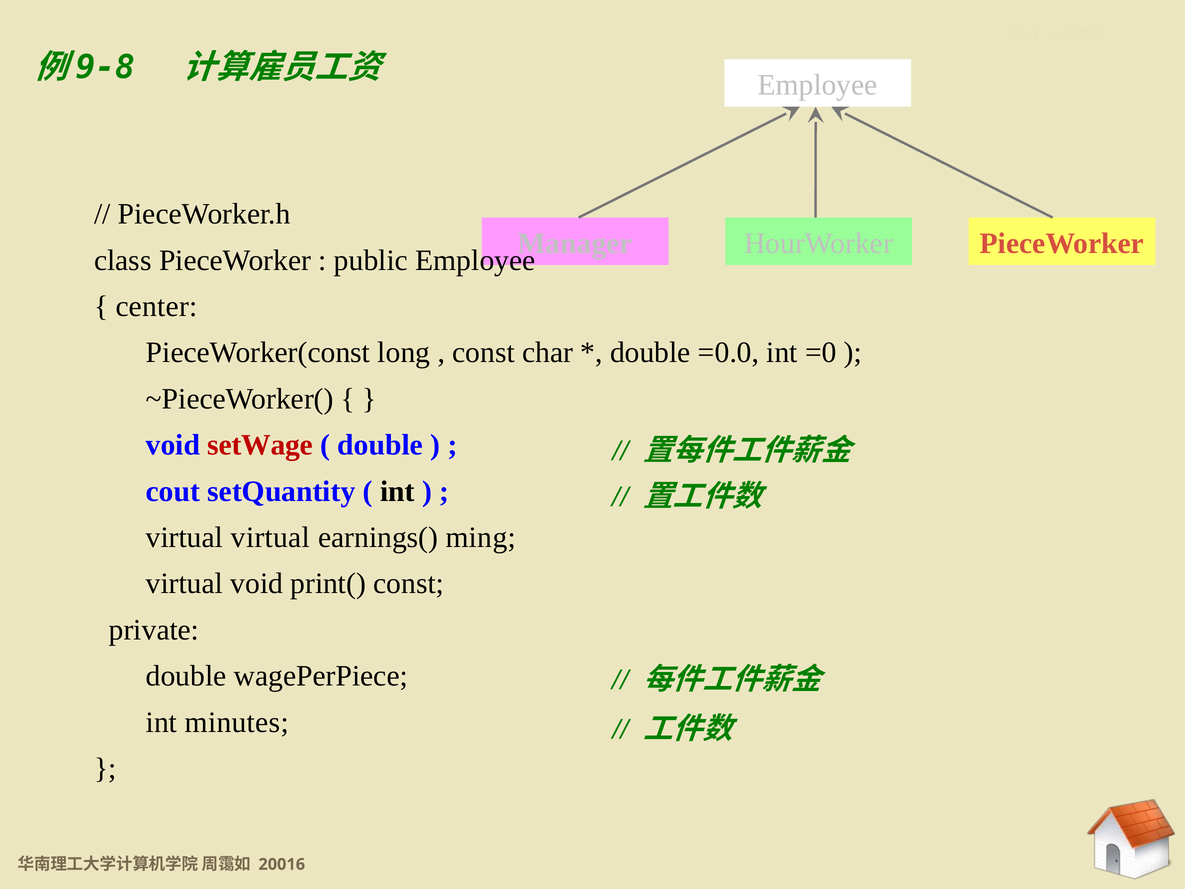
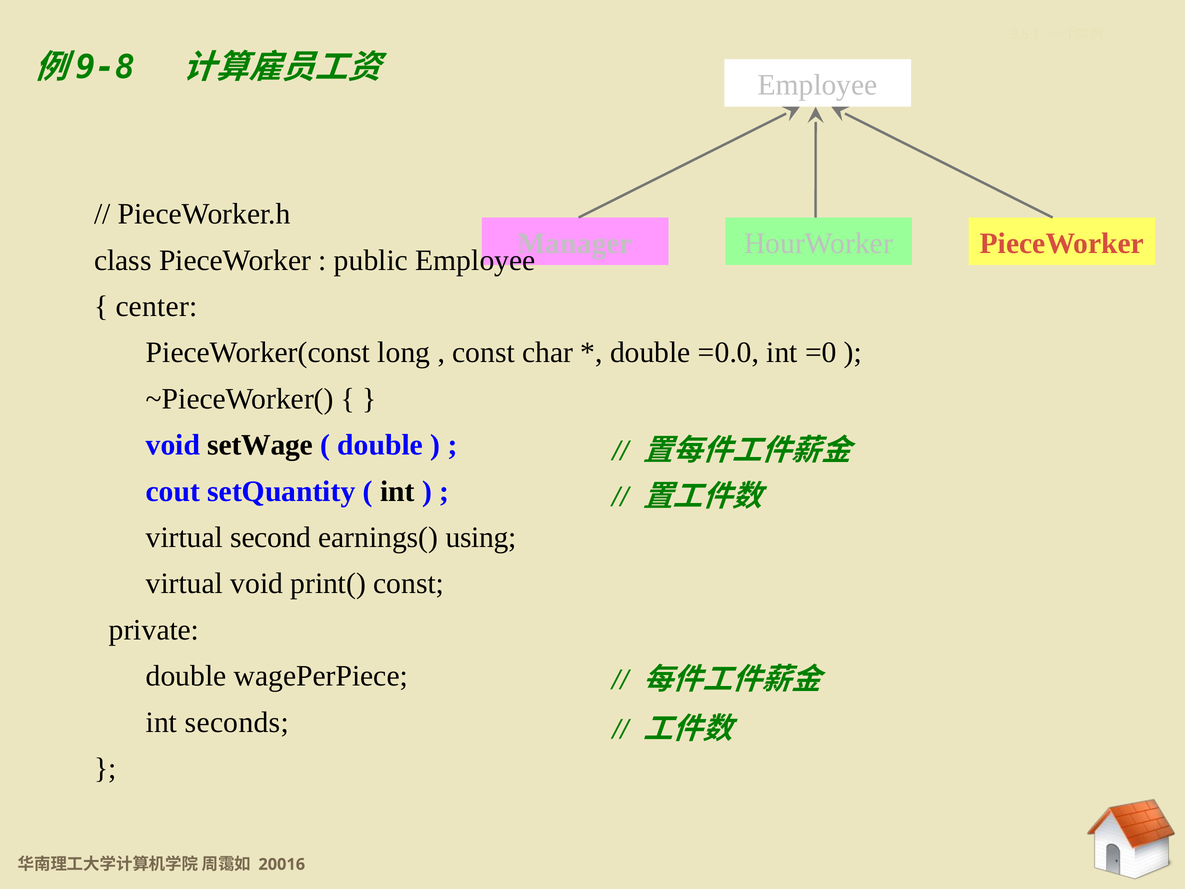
setWage colour: red -> black (260, 445)
virtual virtual: virtual -> second (271, 537)
ming: ming -> using (481, 537)
minutes: minutes -> seconds (237, 722)
